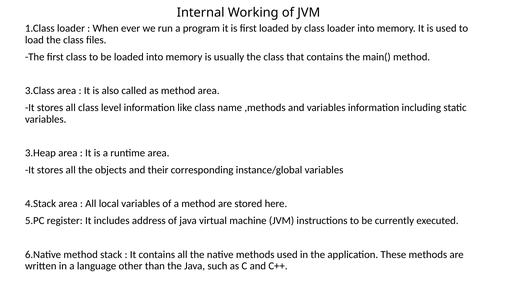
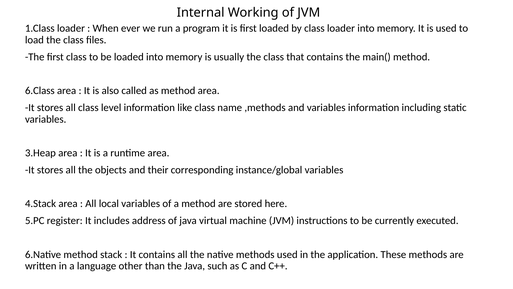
3.Class: 3.Class -> 6.Class (40, 91)
